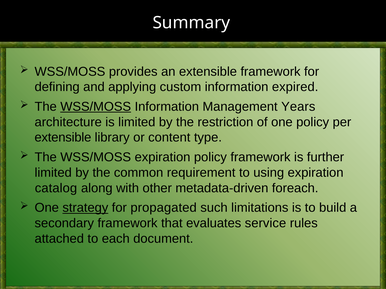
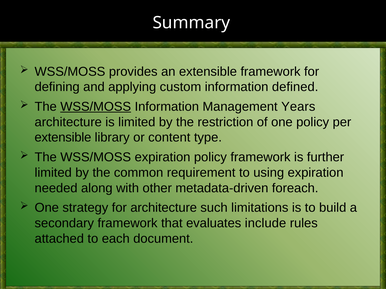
expired: expired -> defined (295, 87)
catalog: catalog -> needed (56, 188)
strategy underline: present -> none (85, 208)
for propagated: propagated -> architecture (164, 208)
service: service -> include (265, 224)
